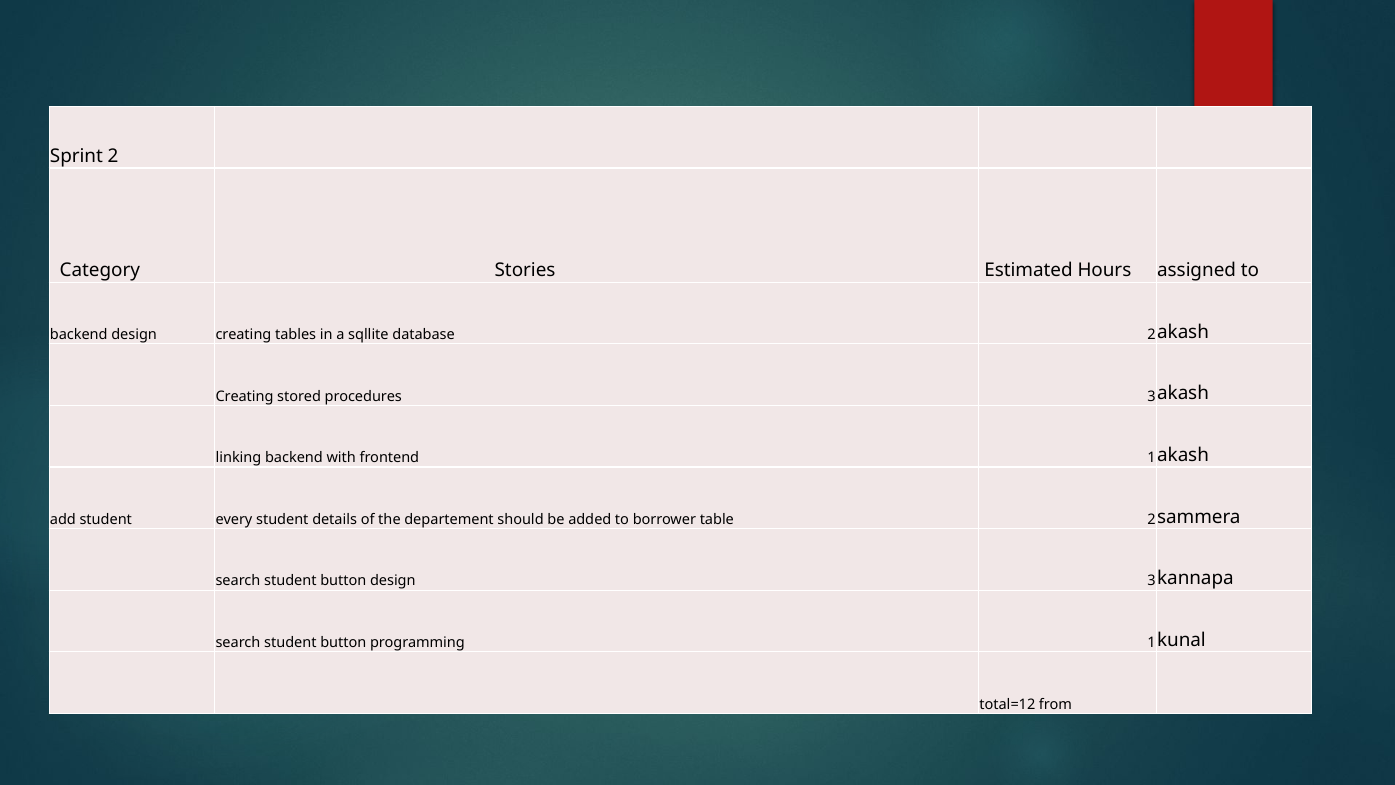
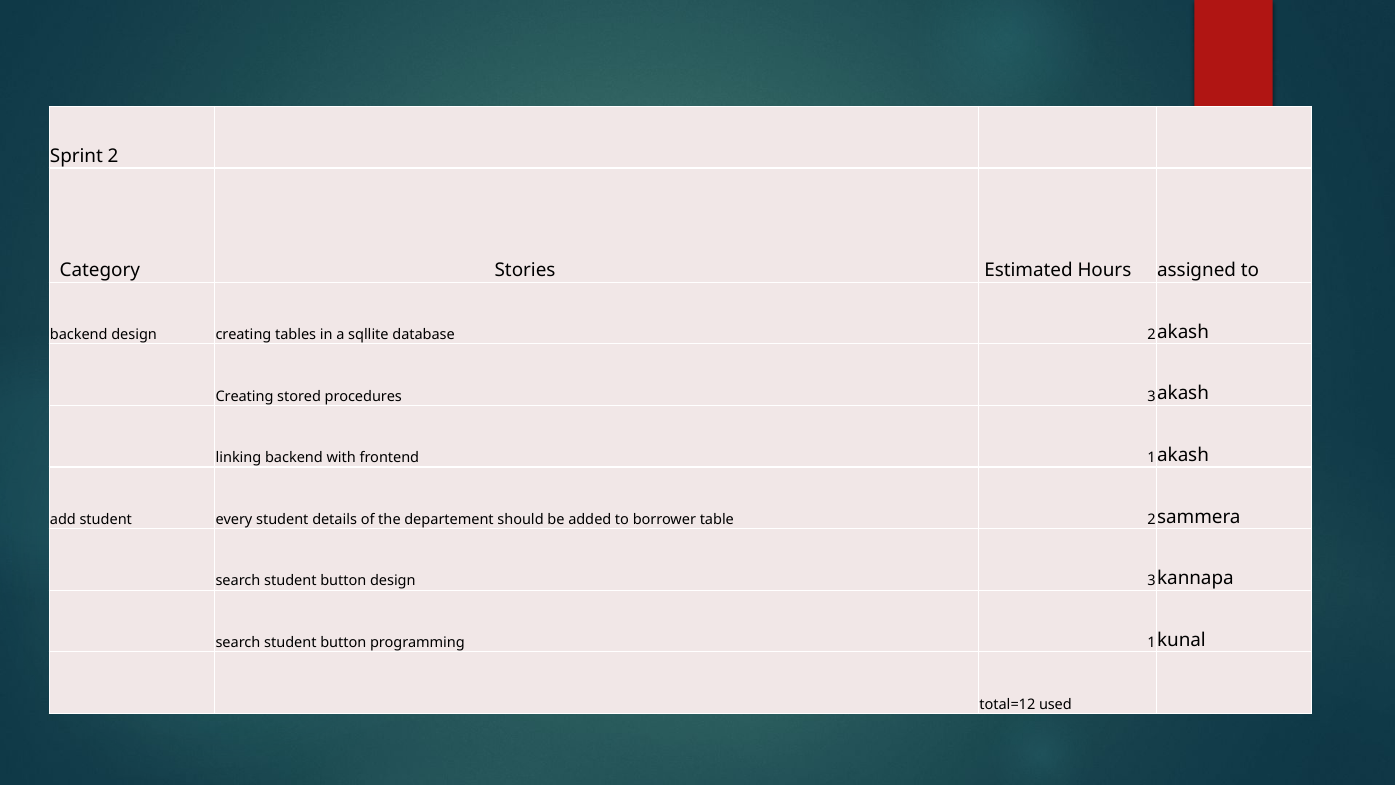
from: from -> used (1055, 704)
